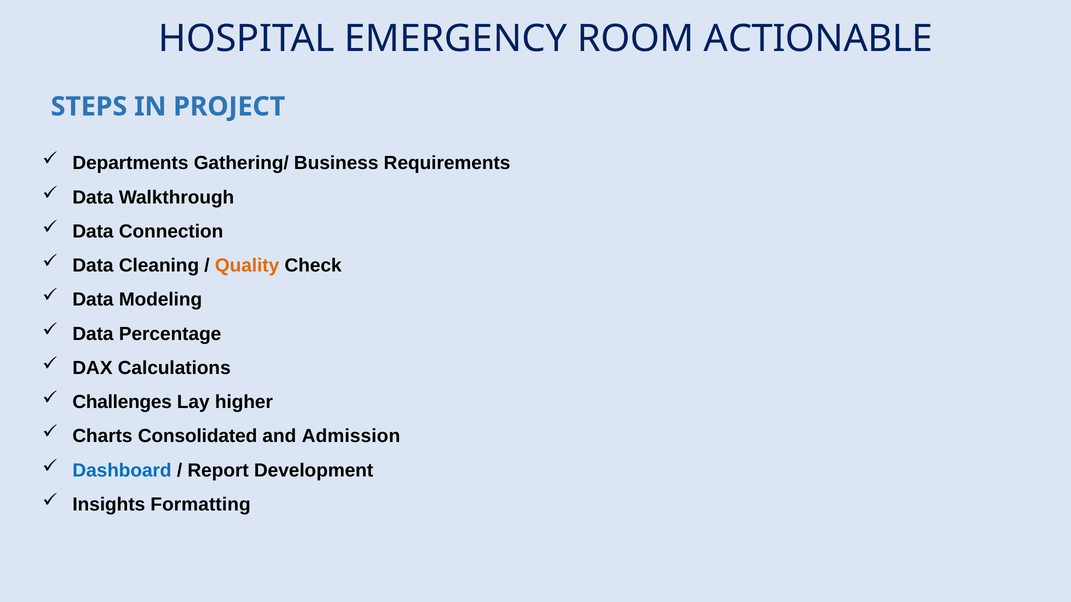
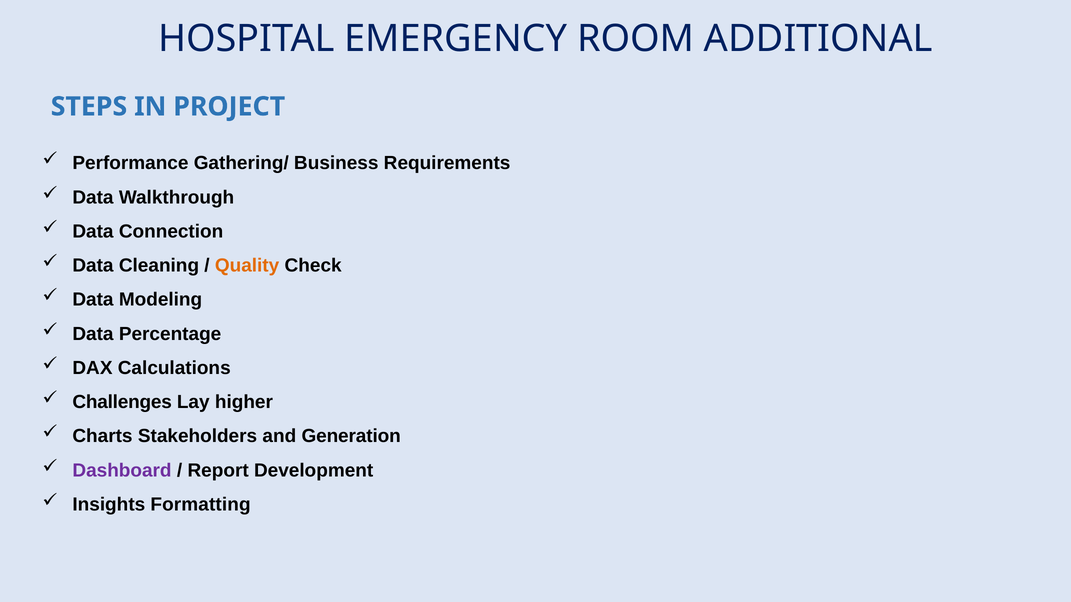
ACTIONABLE: ACTIONABLE -> ADDITIONAL (818, 39)
Departments: Departments -> Performance (130, 163)
Consolidated: Consolidated -> Stakeholders (198, 437)
Admission: Admission -> Generation (351, 437)
Dashboard colour: blue -> purple (122, 471)
